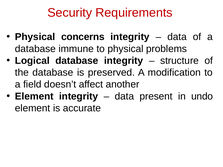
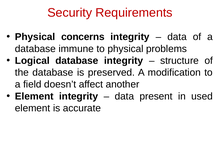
undo: undo -> used (202, 96)
